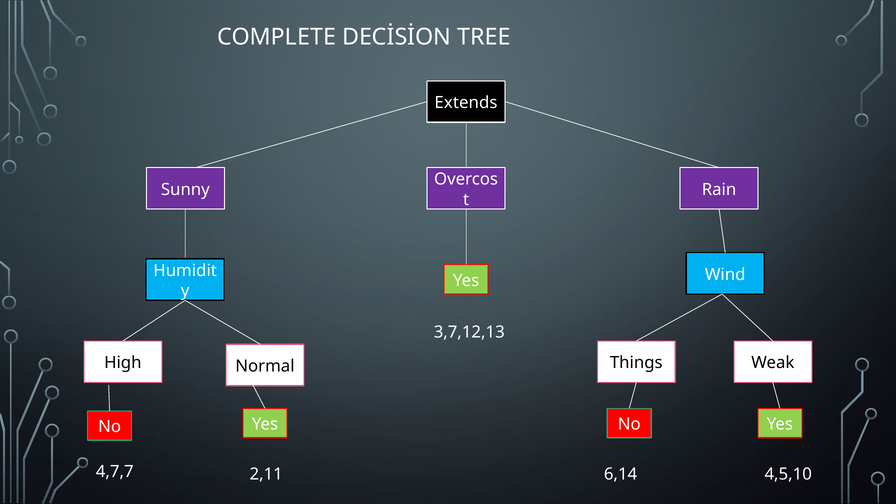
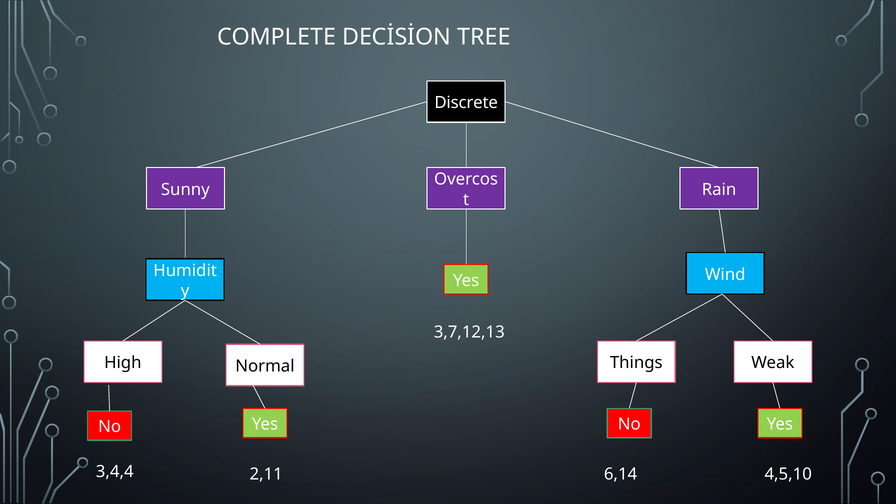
Extends: Extends -> Discrete (466, 103)
4,7,7: 4,7,7 -> 3,4,4 (115, 472)
